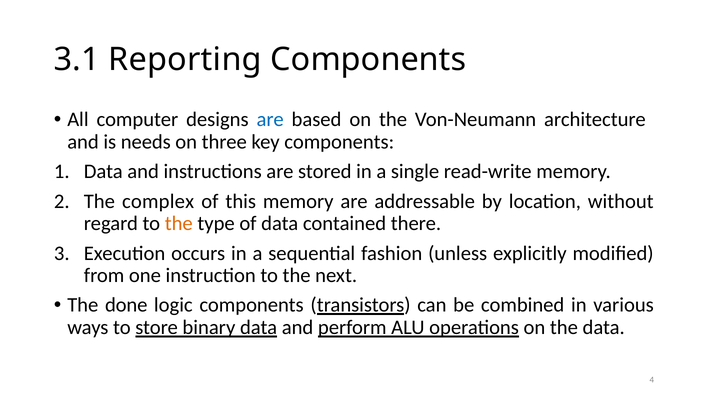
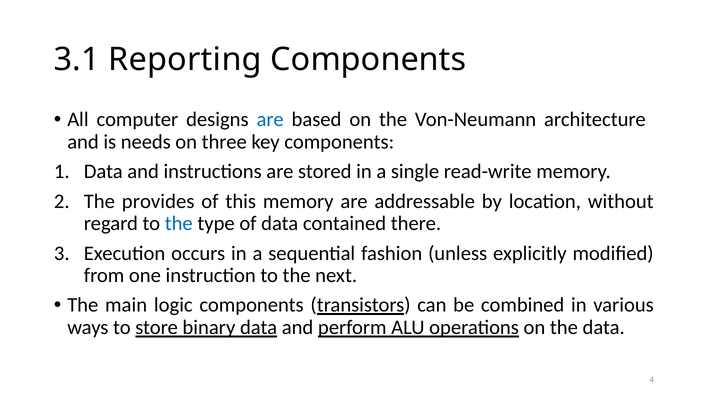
complex: complex -> provides (158, 201)
the colour: orange -> blue (179, 224)
done: done -> main (126, 305)
